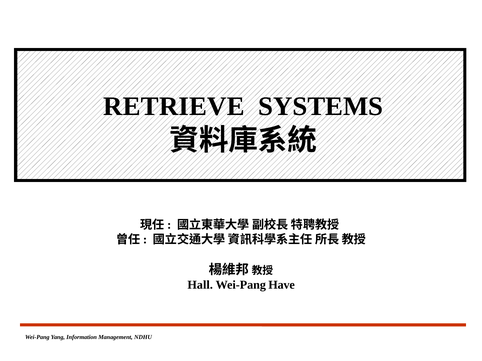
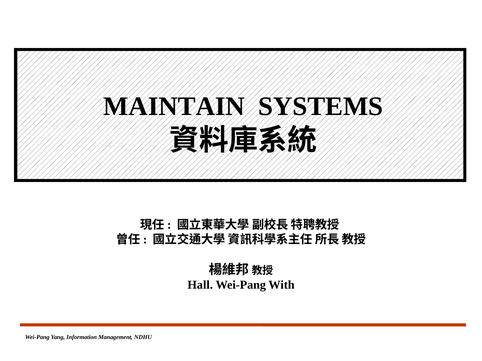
RETRIEVE: RETRIEVE -> MAINTAIN (174, 107)
Have: Have -> With (281, 285)
